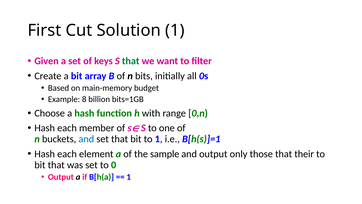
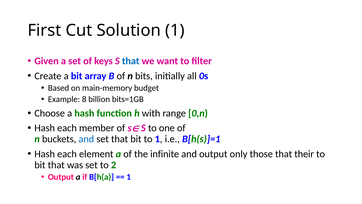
that colour: green -> blue (131, 61)
sample: sample -> infinite (165, 154)
0: 0 -> 2 (114, 165)
